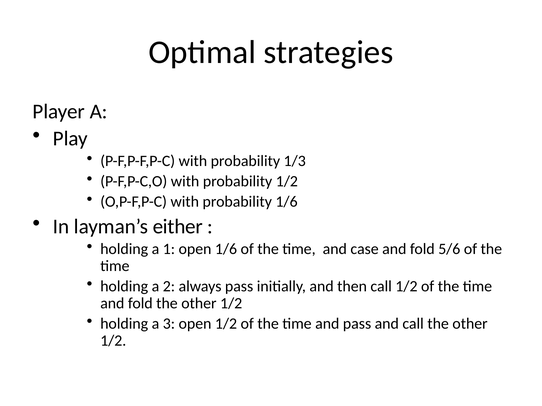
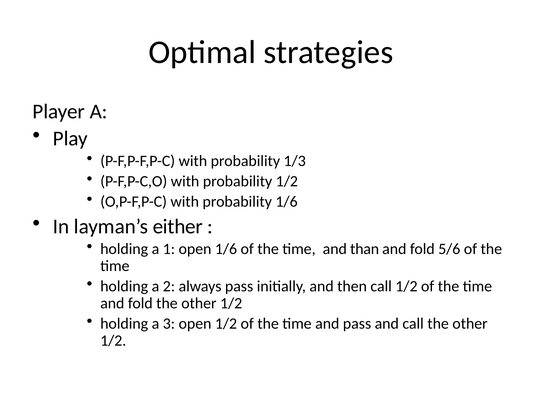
case: case -> than (365, 249)
